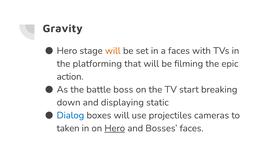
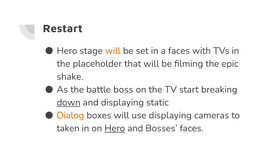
Gravity: Gravity -> Restart (63, 28)
platforming: platforming -> placeholder (97, 63)
action: action -> shake (70, 76)
down underline: none -> present (69, 102)
Dialog colour: blue -> orange (70, 115)
use projectiles: projectiles -> displaying (170, 115)
